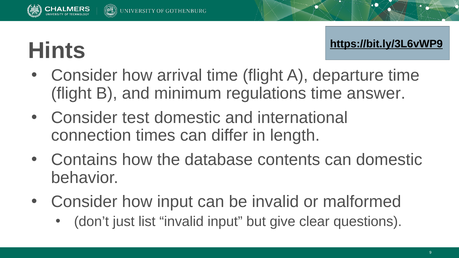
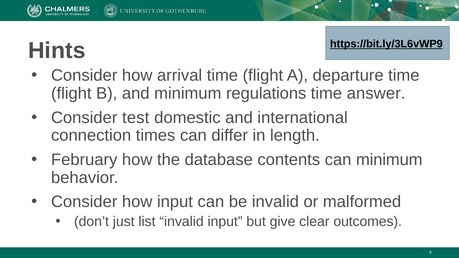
Contains: Contains -> February (84, 160)
can domestic: domestic -> minimum (389, 160)
questions: questions -> outcomes (368, 222)
